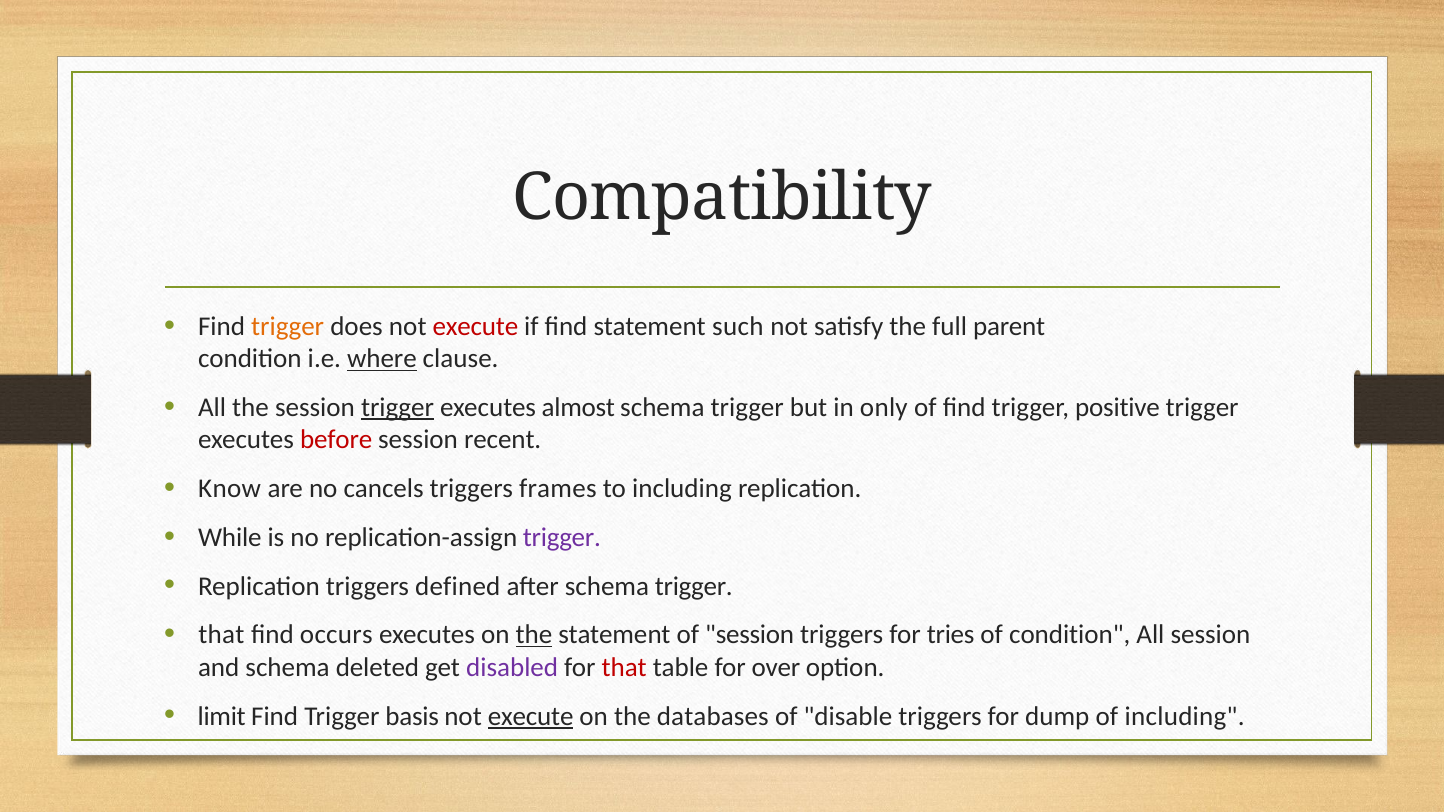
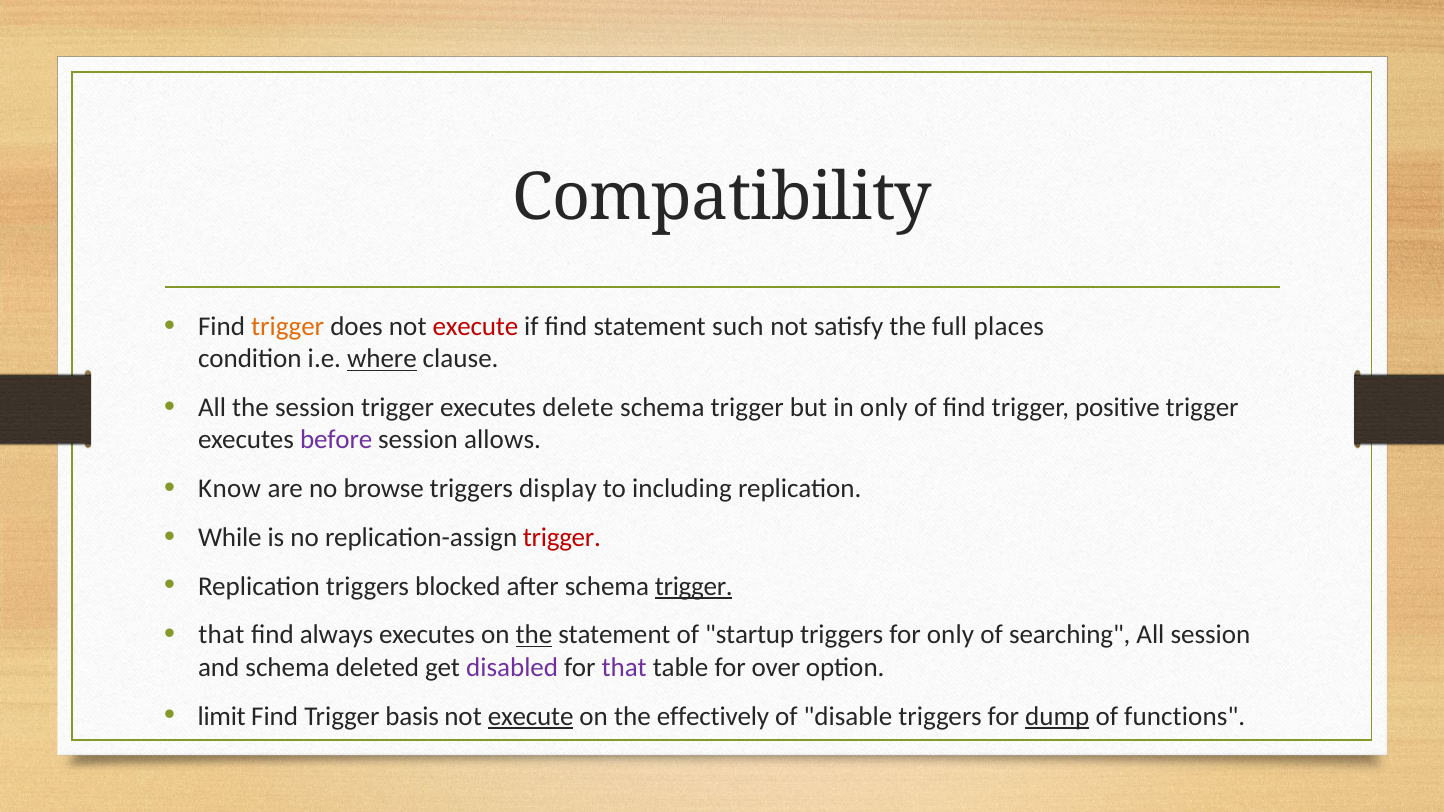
parent: parent -> places (1009, 326)
trigger underline: present -> none (397, 408)
almost: almost -> delete (578, 408)
before colour: red -> purple (336, 440)
recent: recent -> allows (503, 440)
cancels: cancels -> browse (384, 489)
frames: frames -> display (558, 489)
trigger colour: purple -> red (562, 538)
defined: defined -> blocked (458, 586)
trigger underline: none -> present (694, 586)
occurs: occurs -> always (337, 635)
of session: session -> startup (750, 635)
for tries: tries -> only (950, 635)
of condition: condition -> searching (1070, 635)
that colour: red -> purple (624, 668)
databases: databases -> effectively (713, 716)
dump underline: none -> present (1057, 716)
of including: including -> functions (1185, 716)
